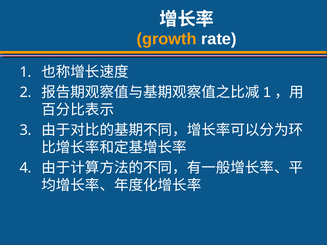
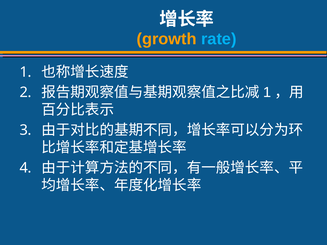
rate colour: white -> light blue (219, 39)
